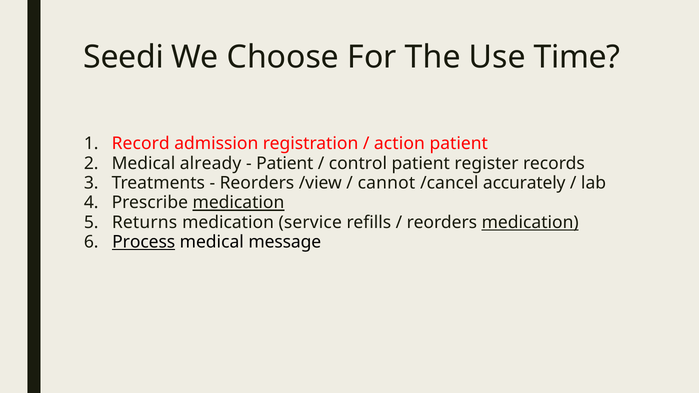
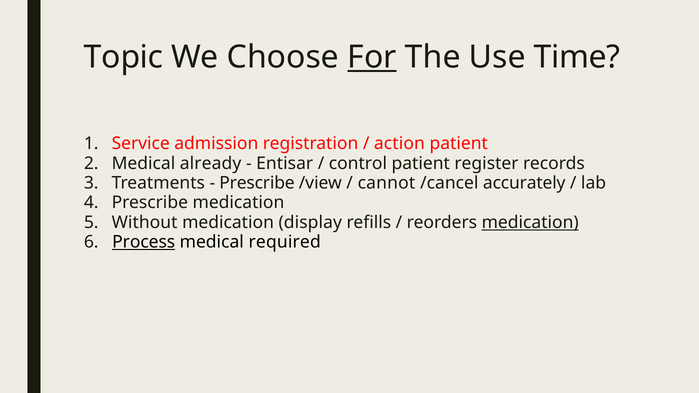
Seedi: Seedi -> Topic (124, 57)
For underline: none -> present (372, 57)
Record: Record -> Service (141, 144)
Patient: Patient -> Entisar (285, 163)
Reorders: Reorders -> Prescribe (257, 183)
medication underline: present -> none (238, 203)
Returns: Returns -> Without (145, 223)
service: service -> display (310, 223)
message: message -> required (285, 242)
